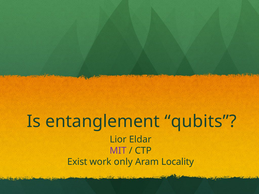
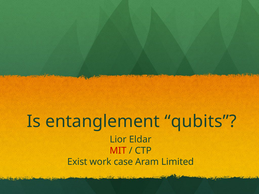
MIT colour: purple -> red (118, 151)
only: only -> case (123, 162)
Locality: Locality -> Limited (178, 162)
